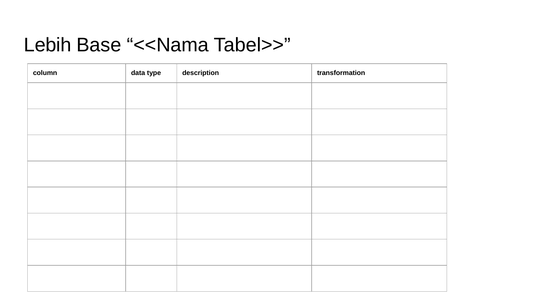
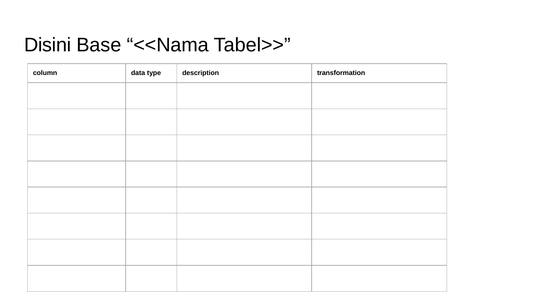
Lebih: Lebih -> Disini (48, 45)
